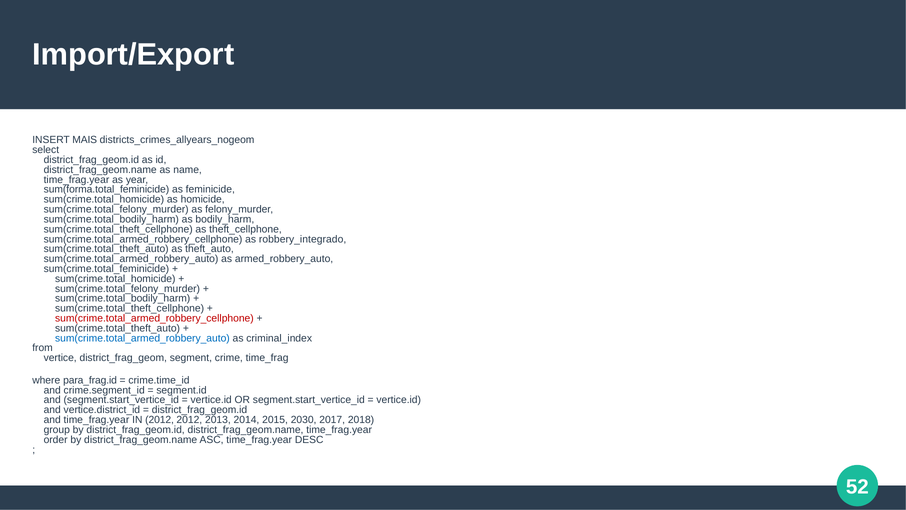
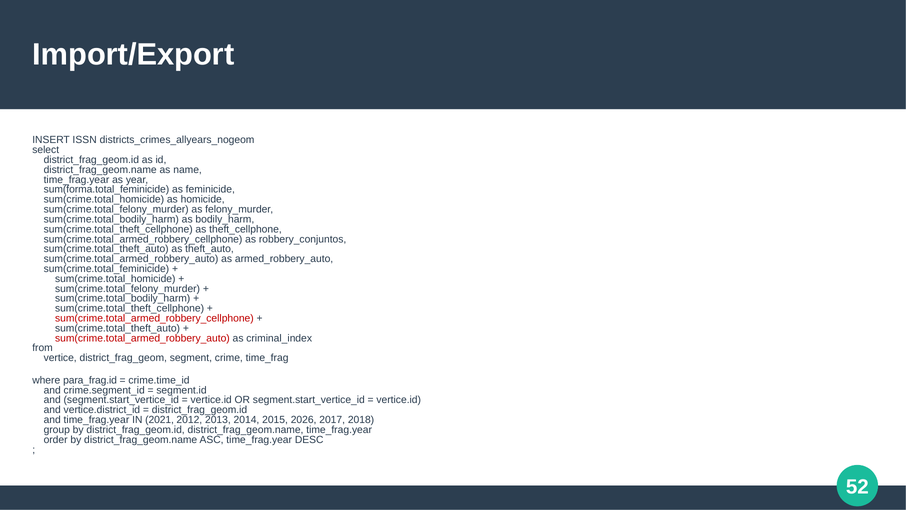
MAIS: MAIS -> ISSN (85, 140)
robbery_integrado: robbery_integrado -> robbery_conjuntos (303, 239)
sum(crime.total_armed_robbery_auto colour: blue -> red (142, 338)
IN 2012: 2012 -> 2021 (160, 420)
2030: 2030 -> 2026 (304, 420)
